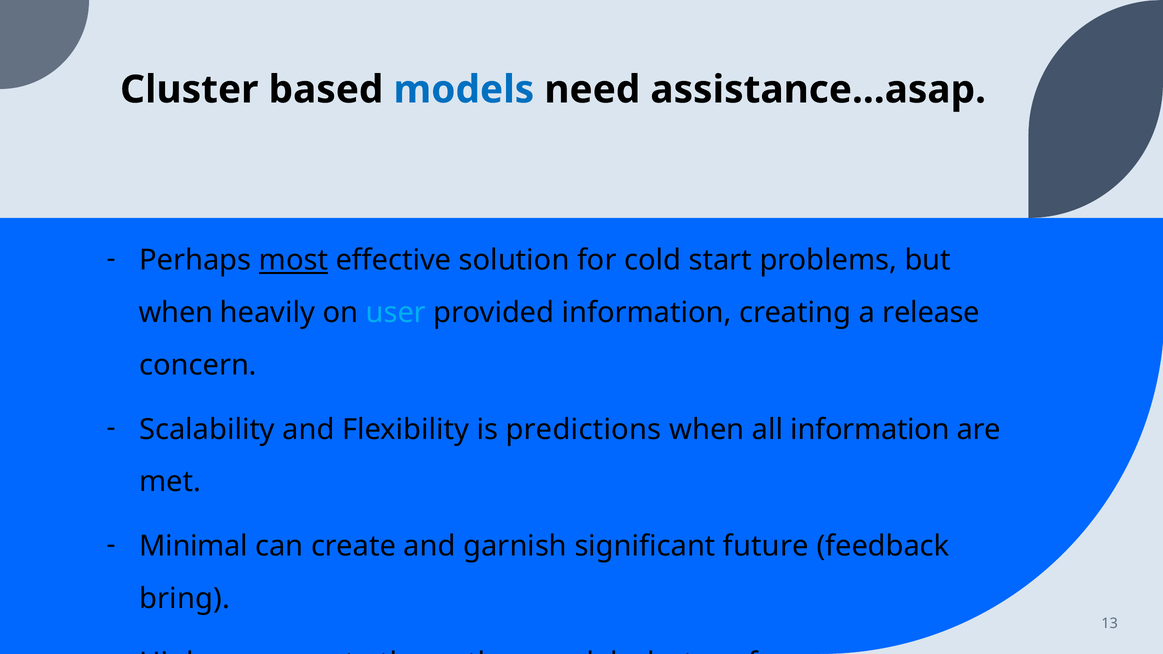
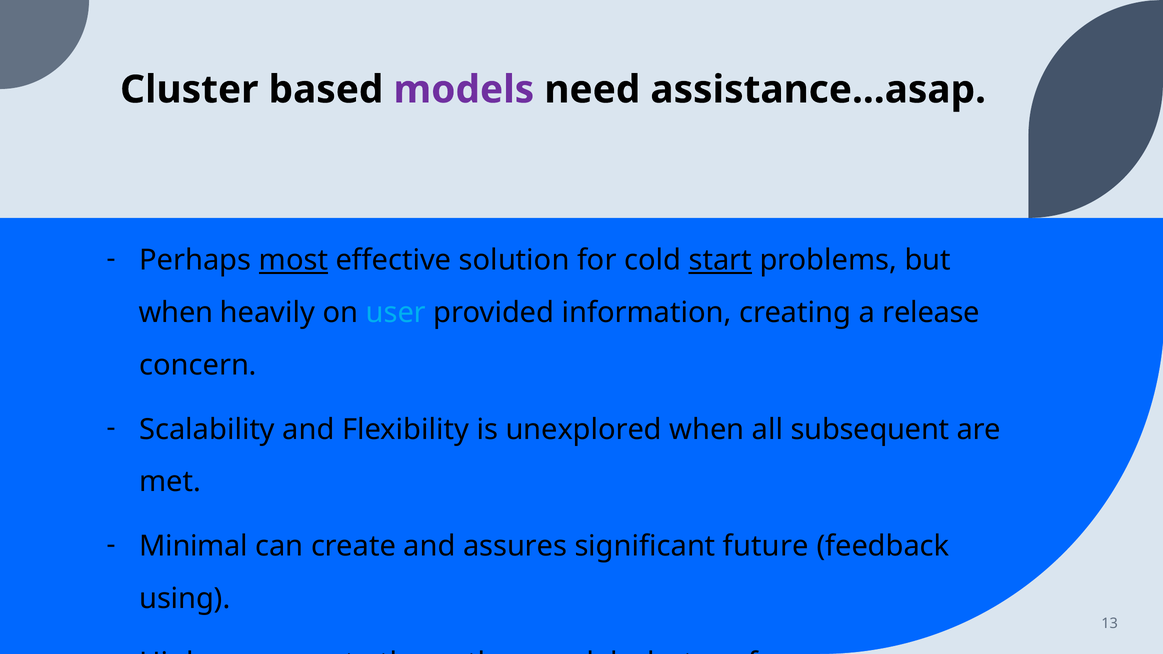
models colour: blue -> purple (464, 90)
start underline: none -> present (720, 260)
predictions: predictions -> unexplored (584, 430)
all information: information -> subsequent (870, 430)
garnish: garnish -> assures (515, 546)
bring: bring -> using (185, 599)
